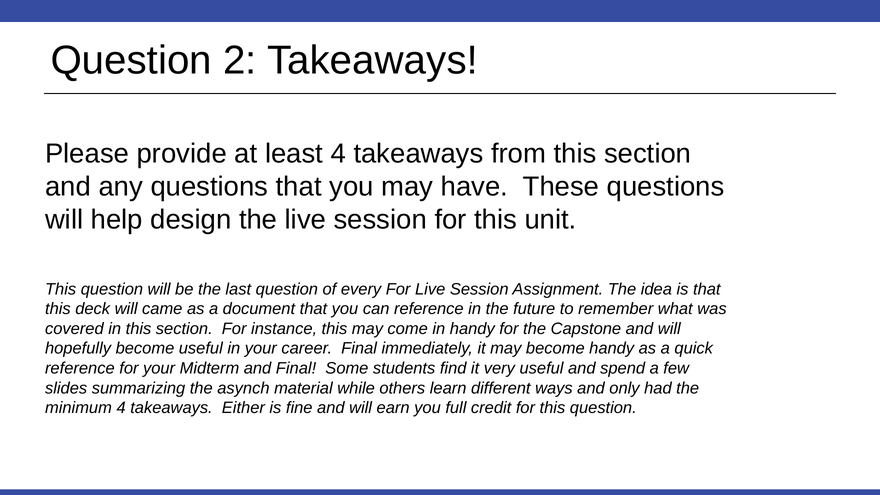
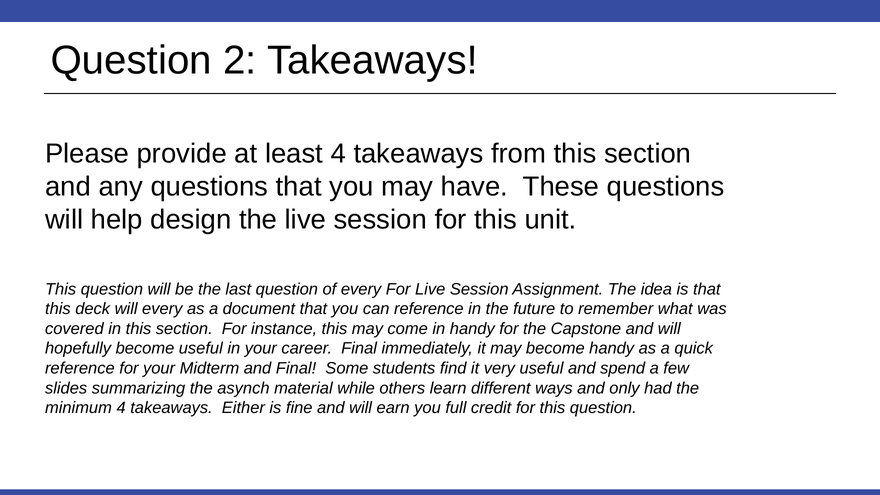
will came: came -> every (162, 309)
